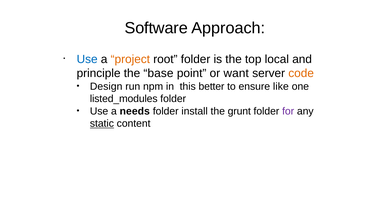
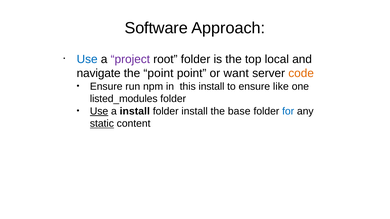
project colour: orange -> purple (130, 59)
principle: principle -> navigate (99, 73)
the base: base -> point (158, 73)
Design: Design -> Ensure (106, 87)
this better: better -> install (211, 87)
Use underline: none -> present (99, 111)
a needs: needs -> install (135, 111)
grunt: grunt -> base (239, 111)
for colour: purple -> blue (288, 111)
